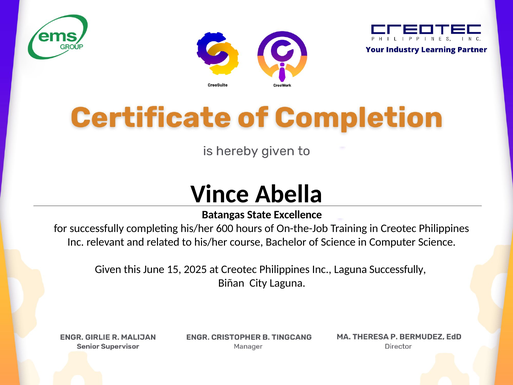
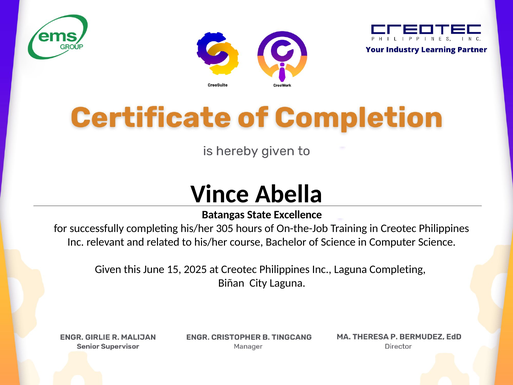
600: 600 -> 305 (225, 228)
Laguna Successfully: Successfully -> Completing (398, 269)
